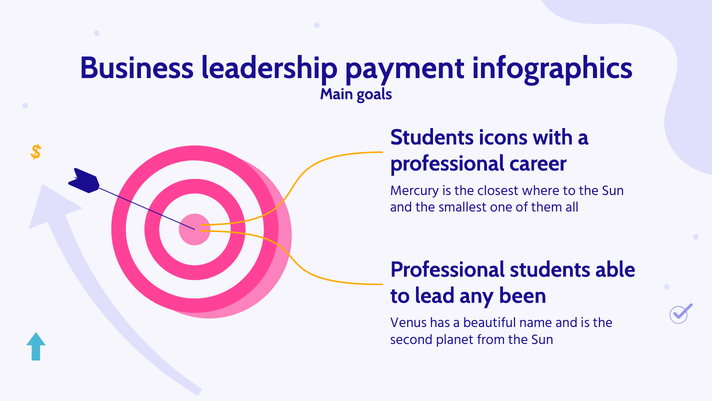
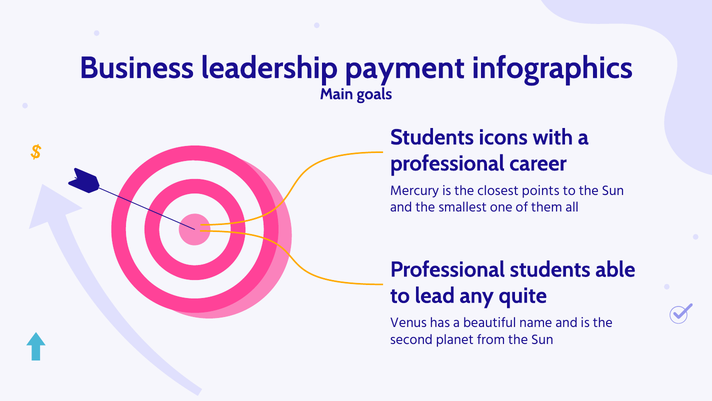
where: where -> points (541, 190)
been: been -> quite (523, 295)
